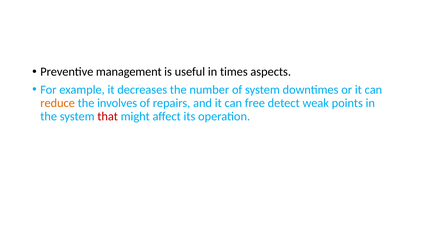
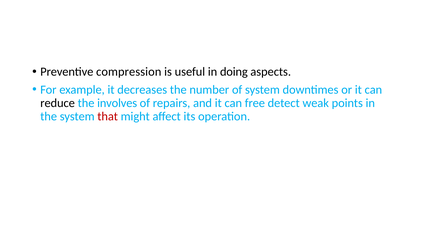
management: management -> compression (129, 72)
times: times -> doing (234, 72)
reduce colour: orange -> black (58, 103)
